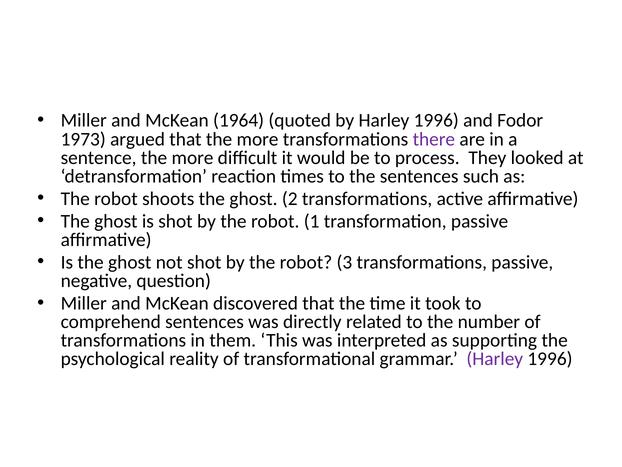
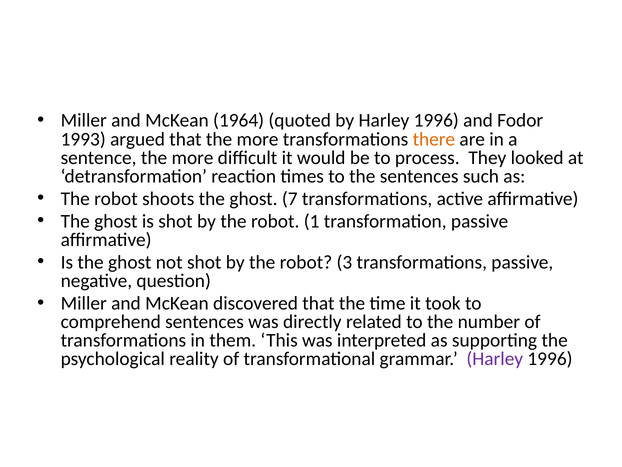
1973: 1973 -> 1993 (83, 139)
there colour: purple -> orange (434, 139)
2: 2 -> 7 (290, 199)
